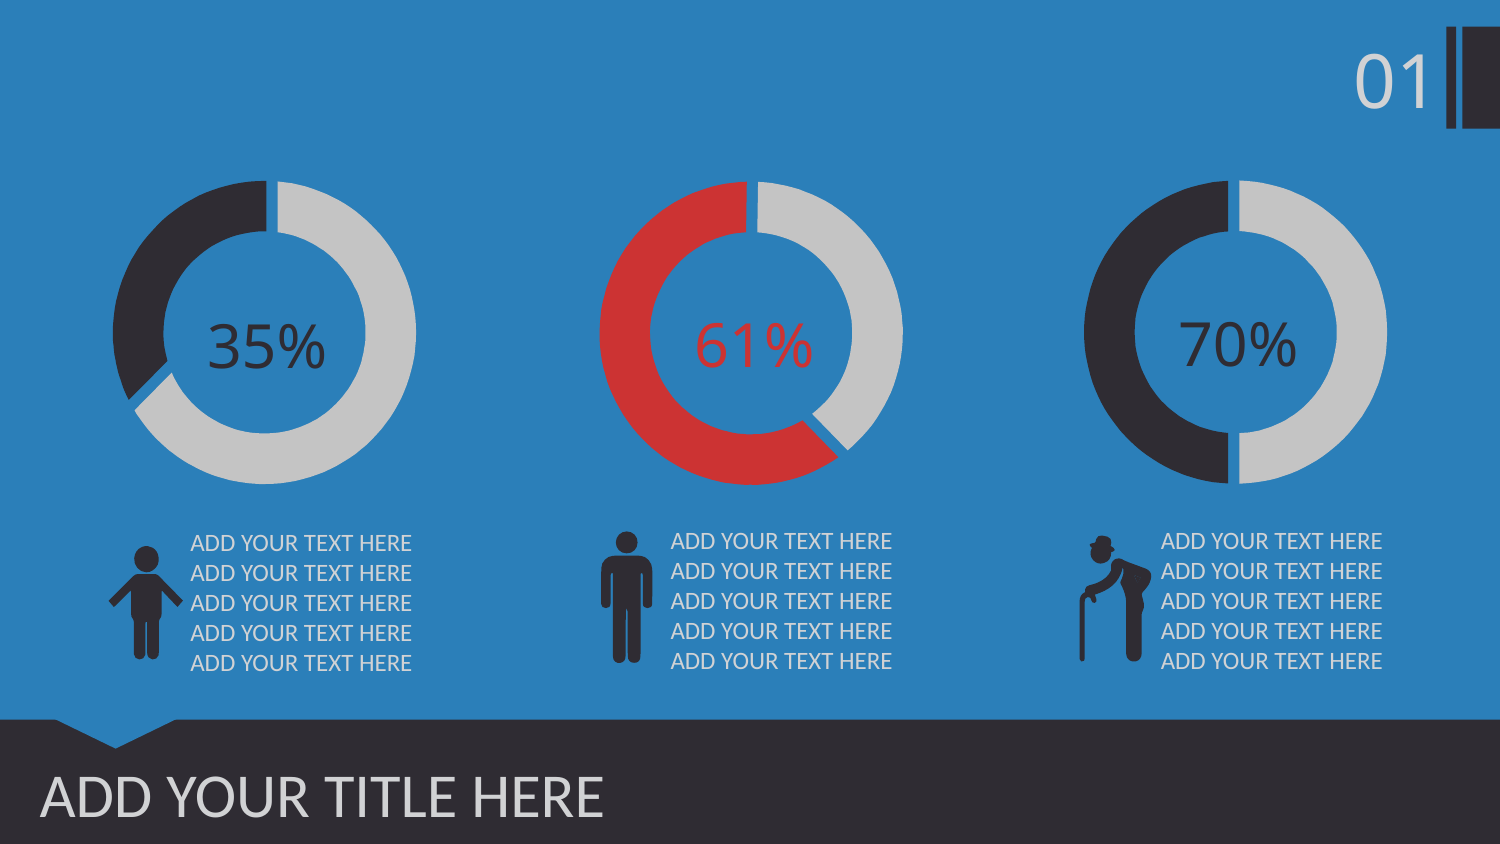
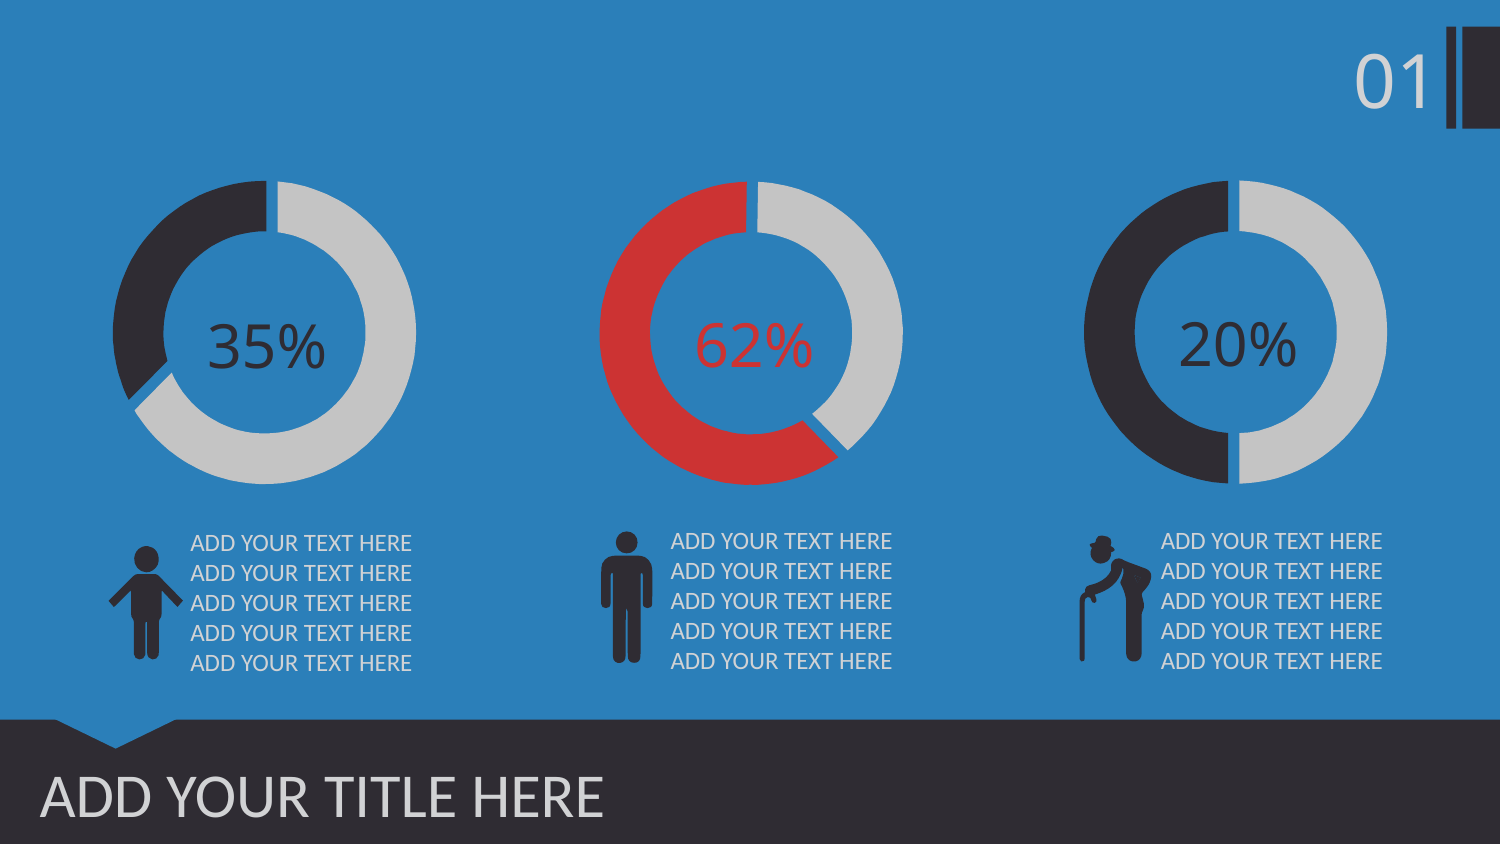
61%: 61% -> 62% (754, 347)
70%: 70% -> 20% (1238, 346)
